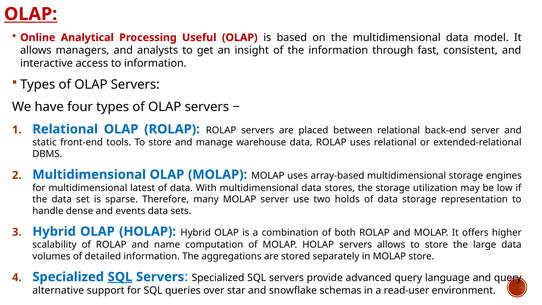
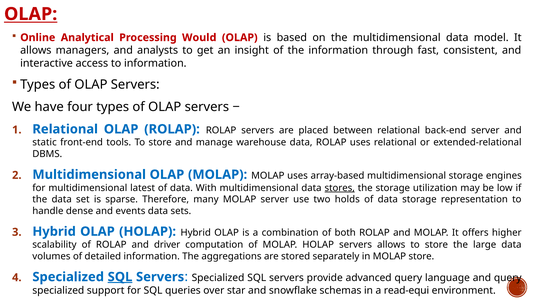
Useful: Useful -> Would (199, 38)
stores underline: none -> present (340, 188)
name: name -> driver (167, 245)
alternative: alternative -> specialized (58, 290)
read-user: read-user -> read-equi (407, 290)
